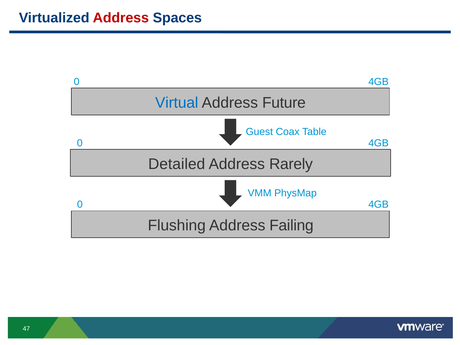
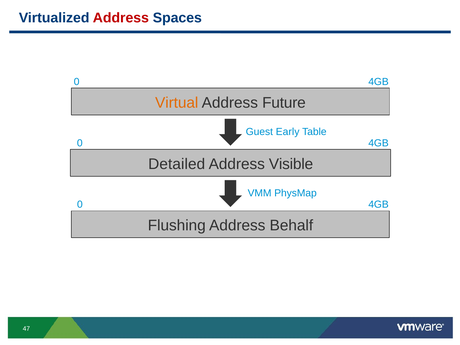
Virtual colour: blue -> orange (177, 103)
Coax: Coax -> Early (288, 132)
Rarely: Rarely -> Visible (291, 164)
Failing: Failing -> Behalf (291, 225)
